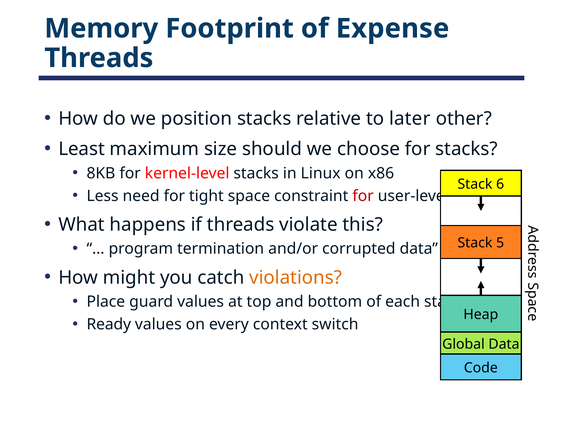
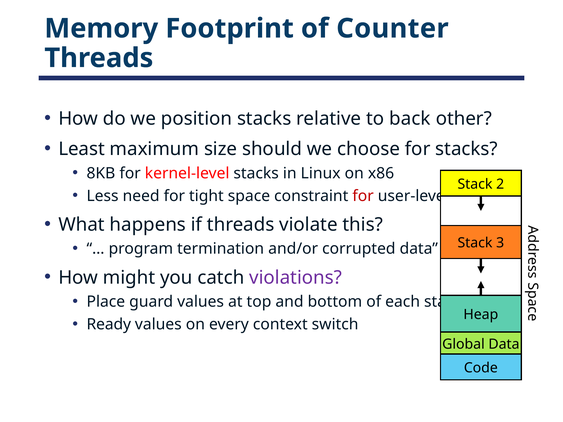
Expense: Expense -> Counter (392, 28)
later: later -> back (410, 119)
6: 6 -> 2 (500, 184)
5: 5 -> 3 (500, 243)
violations colour: orange -> purple (296, 278)
